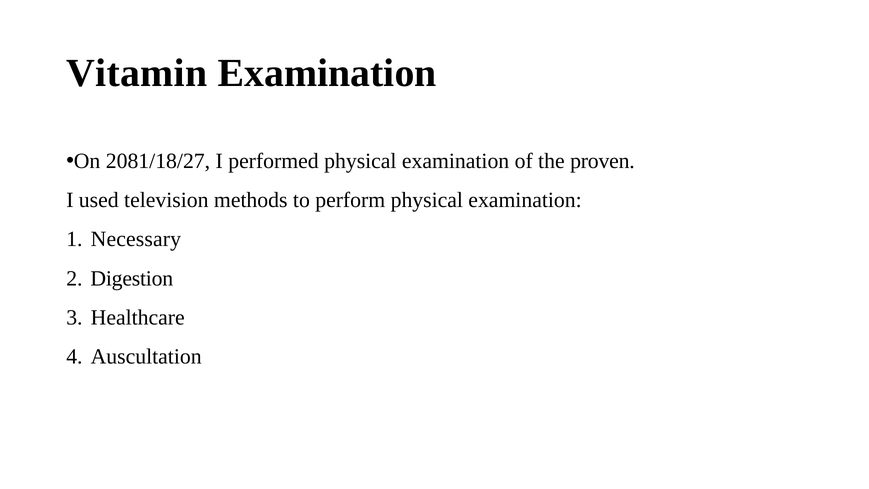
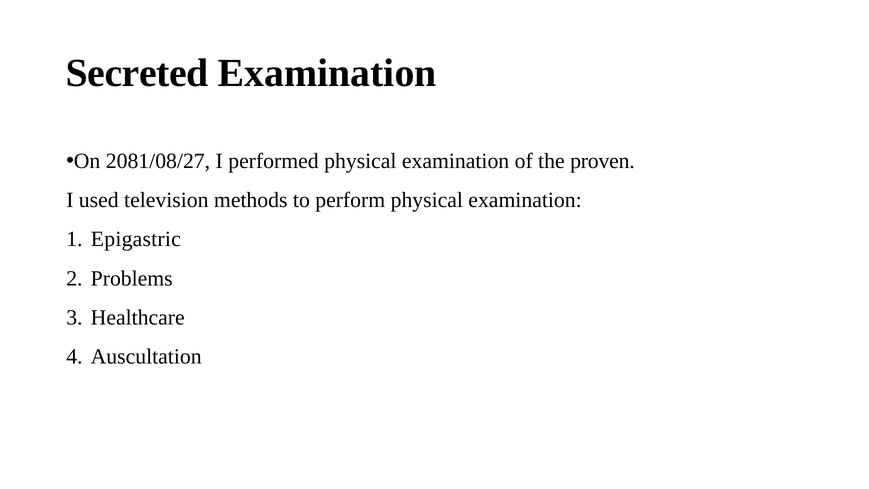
Vitamin: Vitamin -> Secreted (137, 73)
2081/18/27: 2081/18/27 -> 2081/08/27 (158, 161)
Necessary: Necessary -> Epigastric (136, 239)
Digestion: Digestion -> Problems (132, 278)
